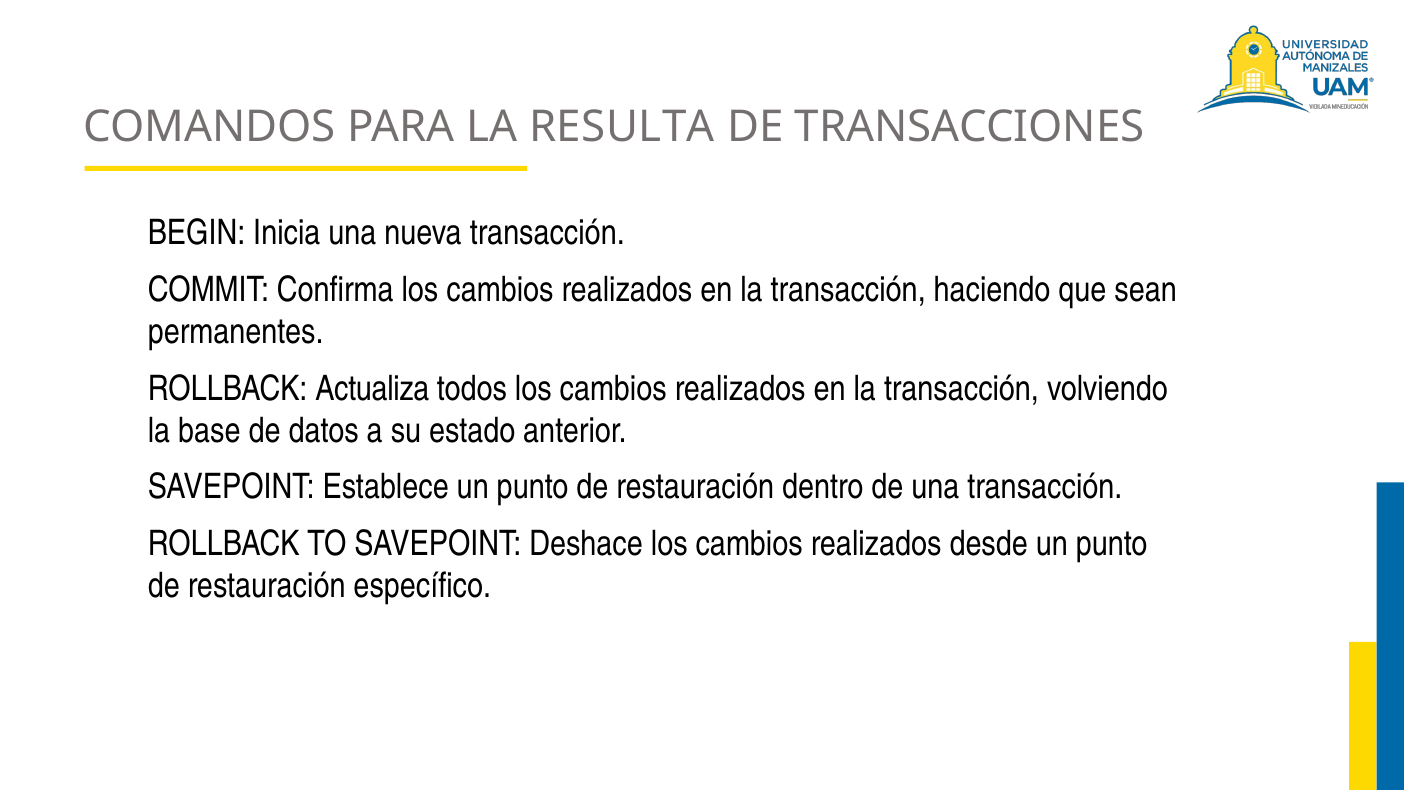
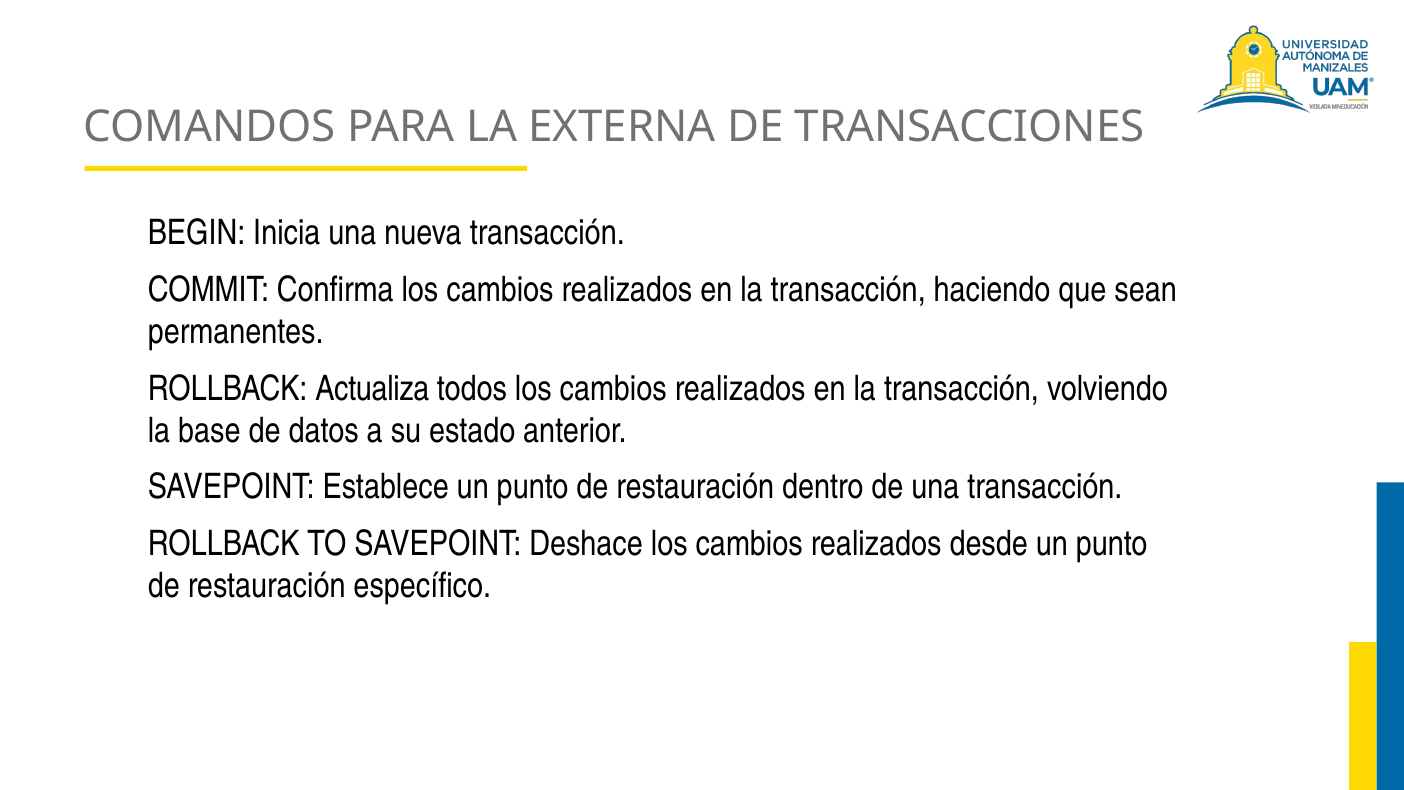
RESULTA: RESULTA -> EXTERNA (622, 127)
